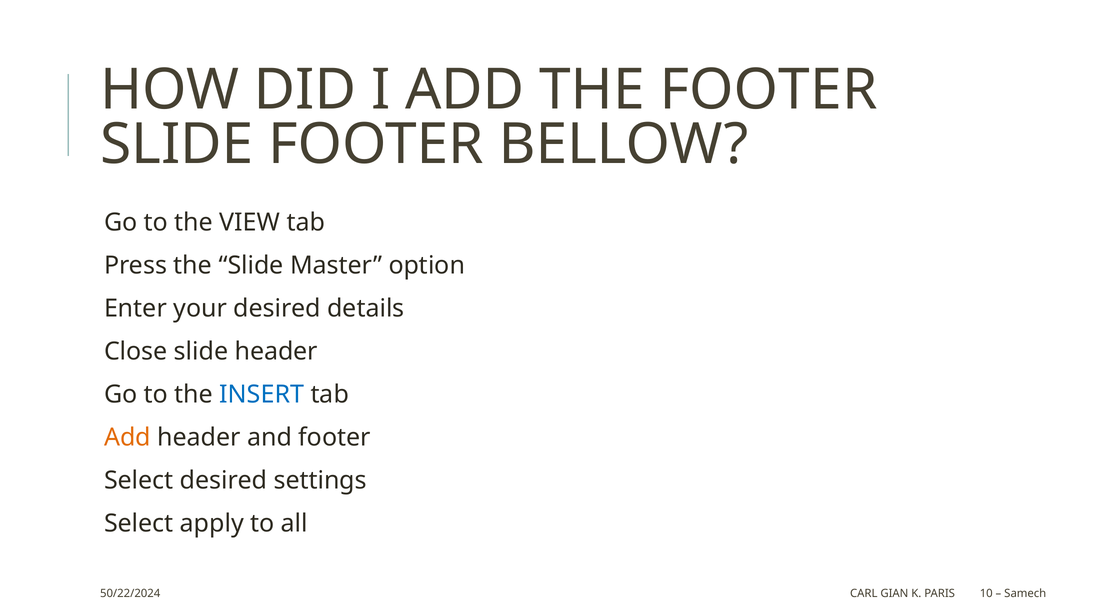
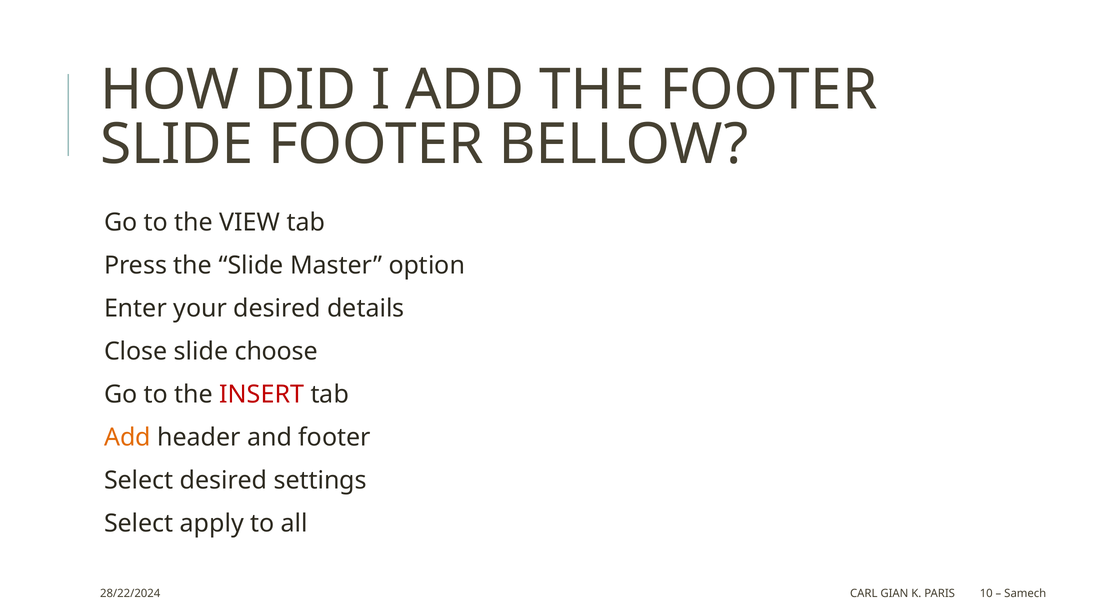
slide header: header -> choose (276, 351)
INSERT colour: blue -> red (262, 394)
50/22/2024: 50/22/2024 -> 28/22/2024 (130, 593)
